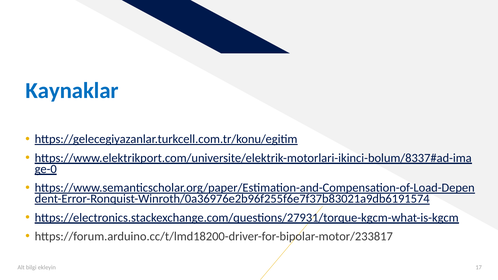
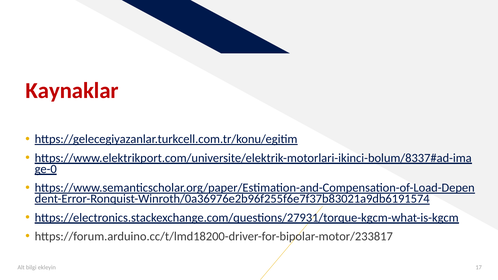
Kaynaklar colour: blue -> red (72, 91)
